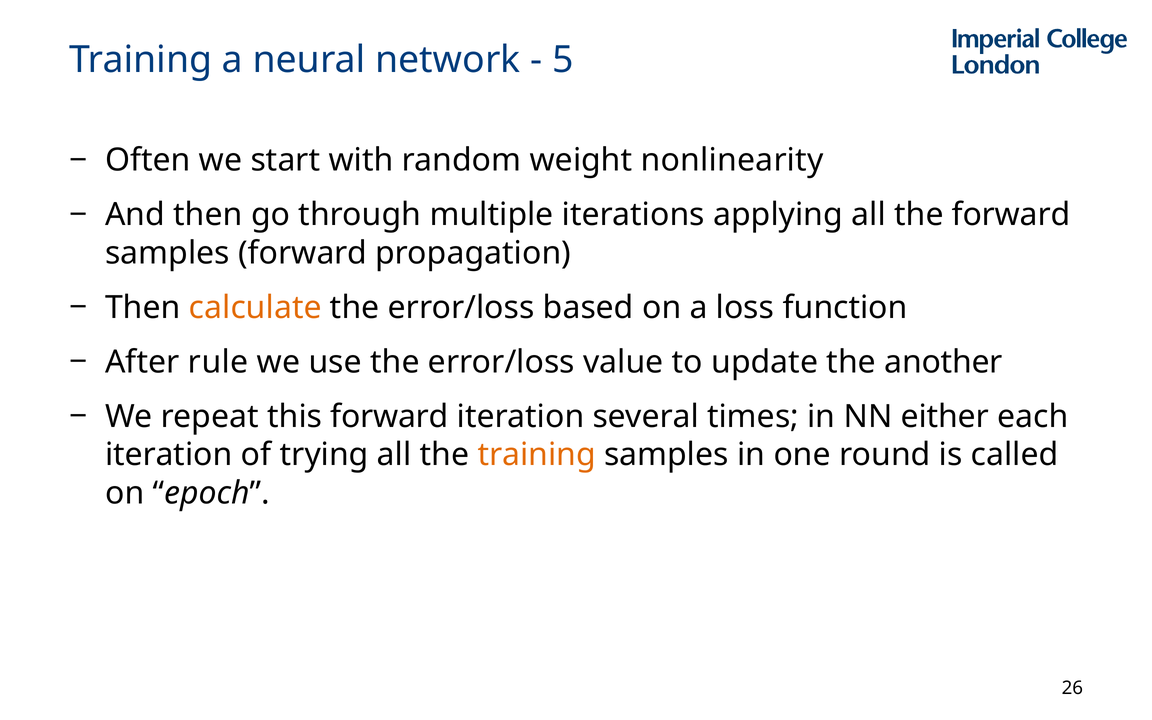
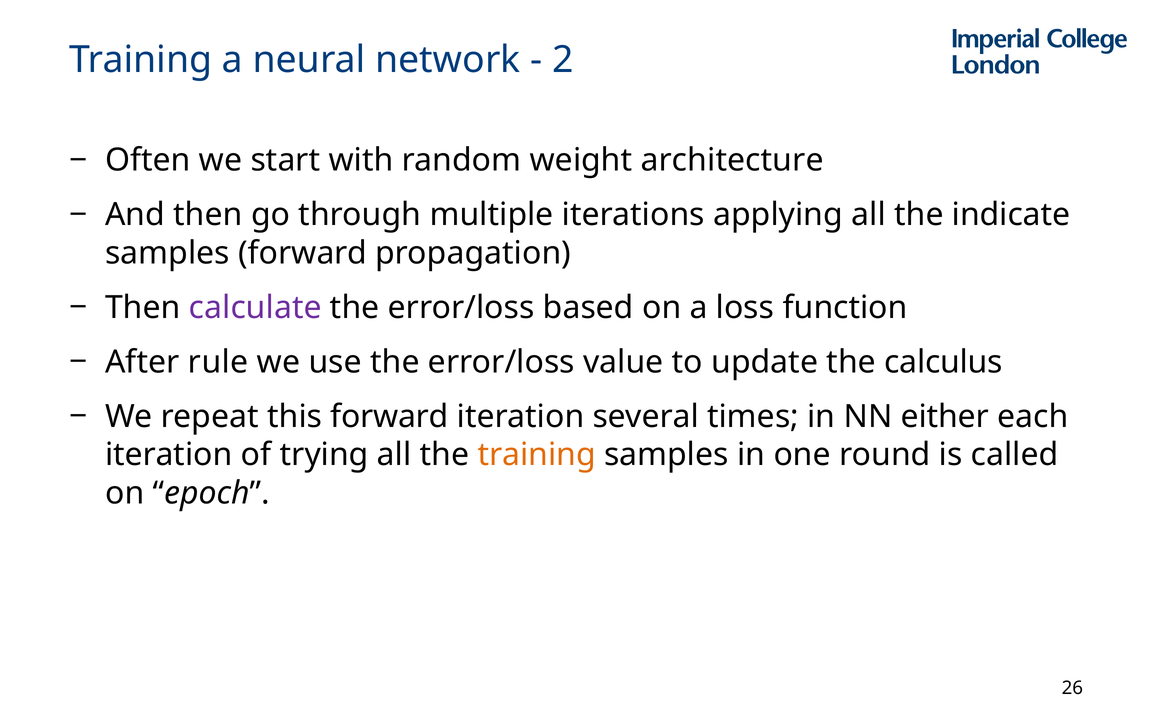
5: 5 -> 2 (563, 60)
nonlinearity: nonlinearity -> architecture (732, 160)
the forward: forward -> indicate (1011, 215)
calculate colour: orange -> purple (255, 308)
another: another -> calculus (943, 362)
